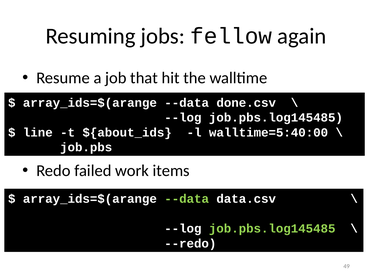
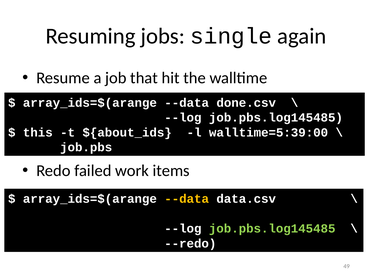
fellow: fellow -> single (231, 36)
line: line -> this (38, 133)
walltime=5:40:00: walltime=5:40:00 -> walltime=5:39:00 (269, 133)
--data colour: light green -> yellow (187, 199)
